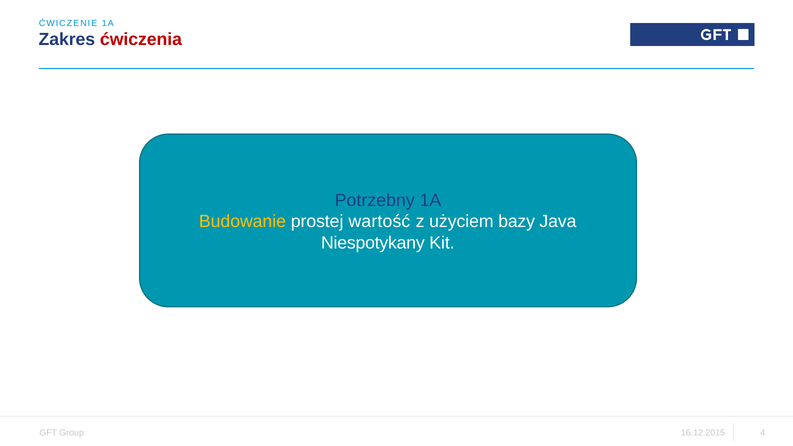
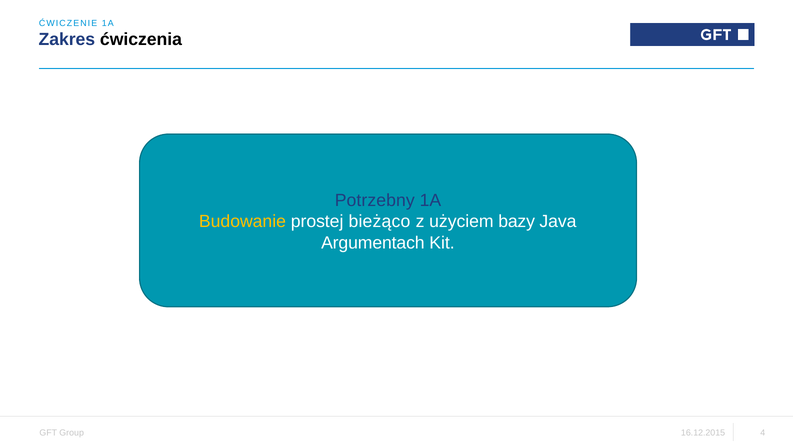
ćwiczenia colour: red -> black (141, 40)
wartość: wartość -> bieżąco (379, 222)
Niespotykany: Niespotykany -> Argumentach (373, 243)
